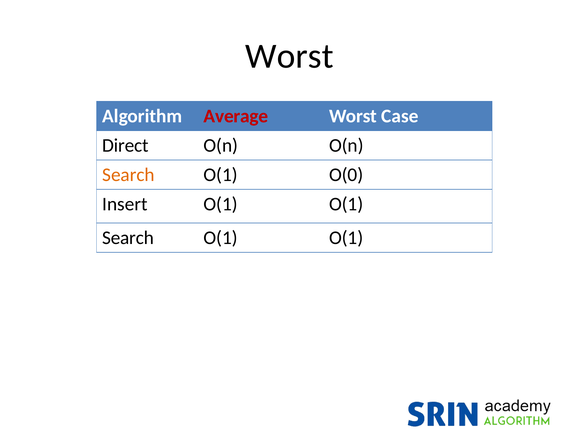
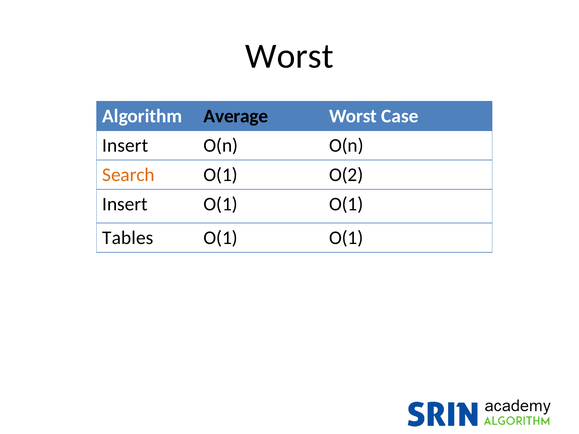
Average colour: red -> black (236, 116)
Direct: Direct -> Insert (125, 146)
O(0: O(0 -> O(2 (346, 175)
Search: Search -> Tables (128, 238)
